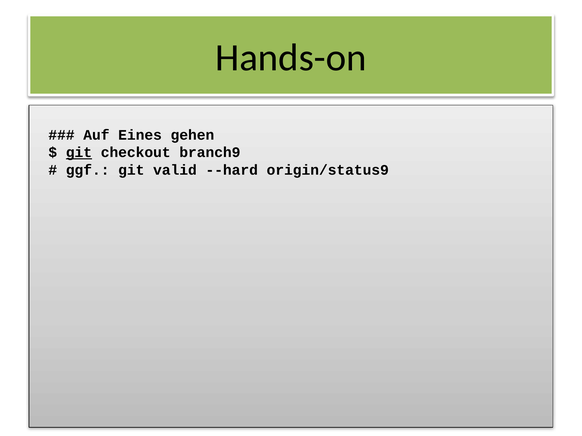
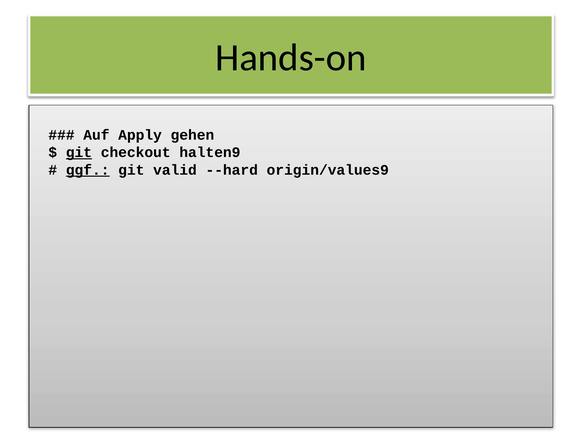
Eines: Eines -> Apply (140, 135)
branch9: branch9 -> halten9 (210, 153)
ggf underline: none -> present (88, 170)
origin/status9: origin/status9 -> origin/values9 (328, 170)
